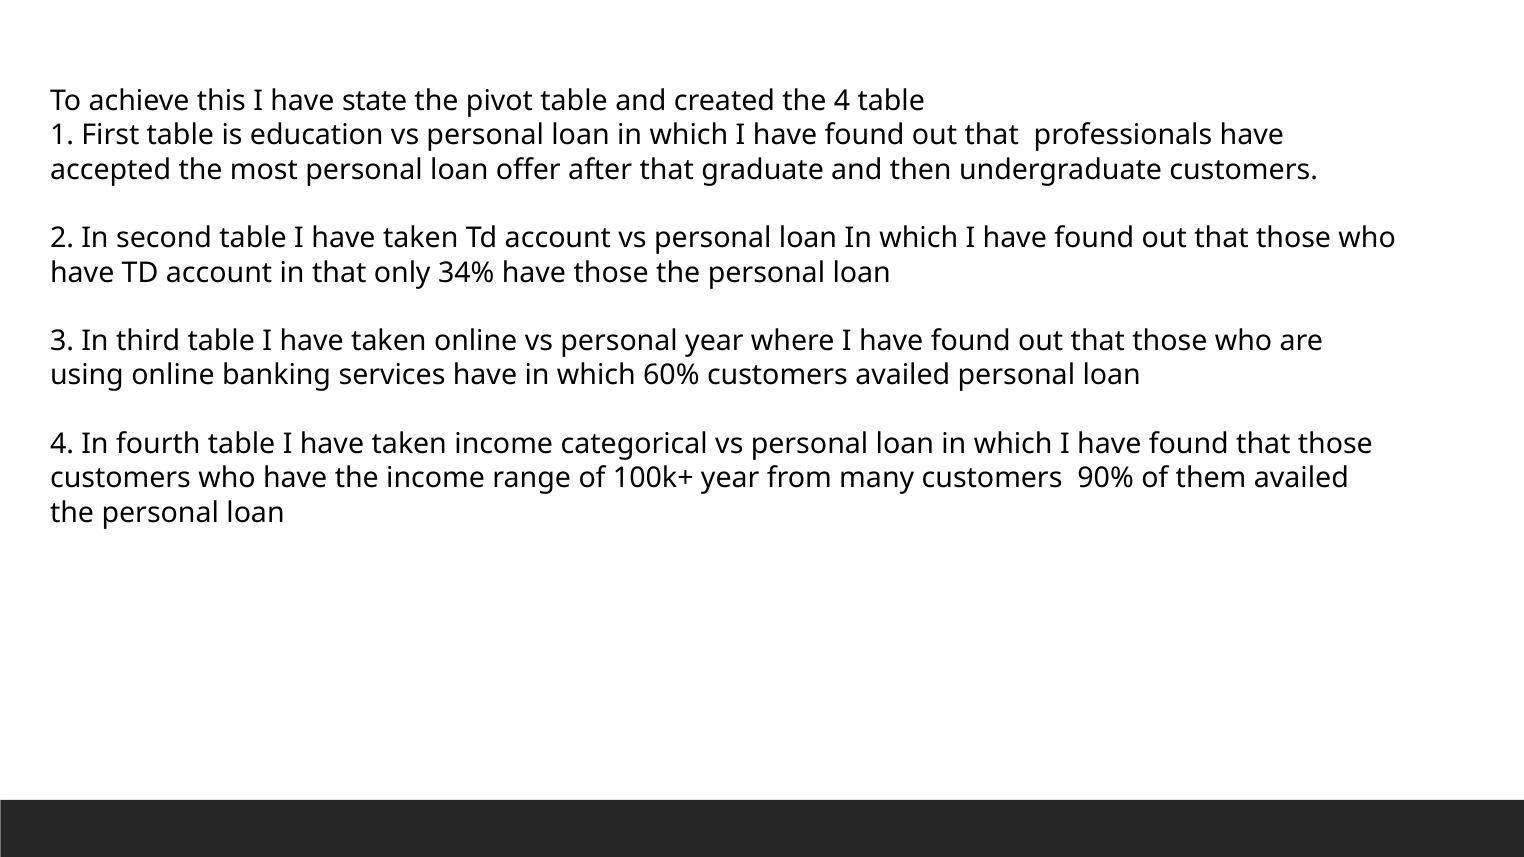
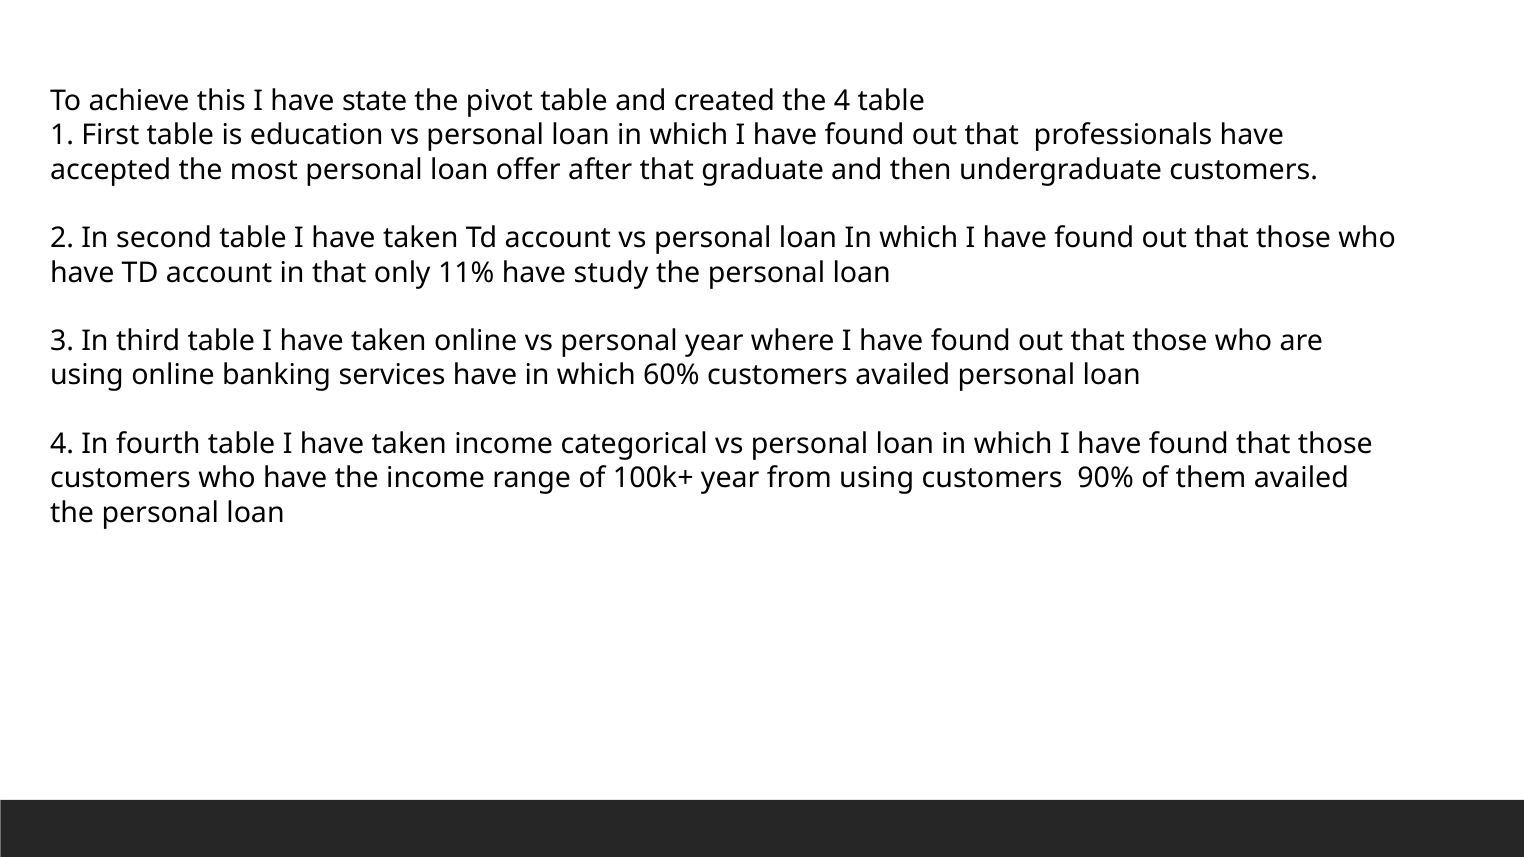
34%: 34% -> 11% (466, 273)
have those: those -> study (611, 273)
from many: many -> using (877, 479)
